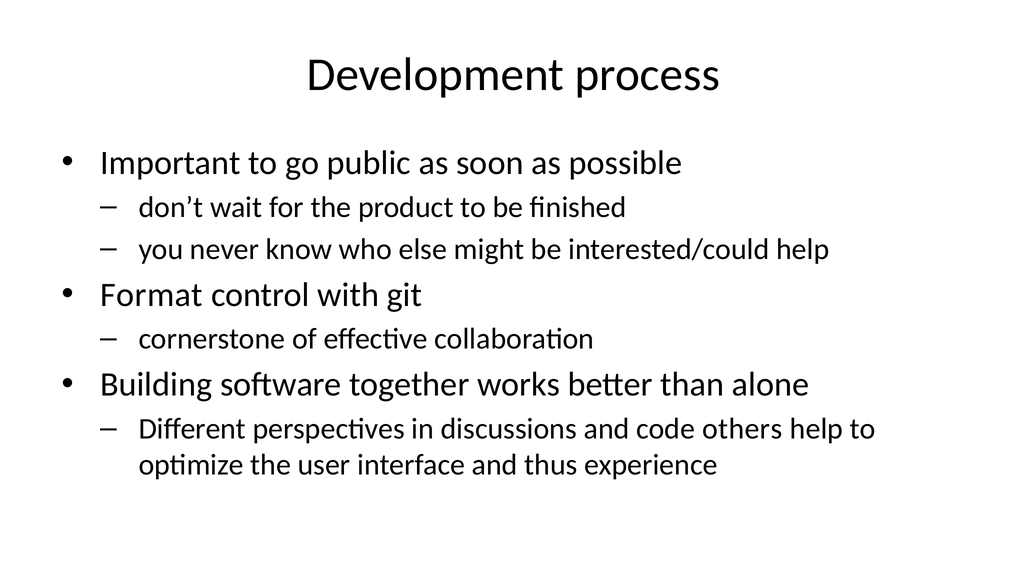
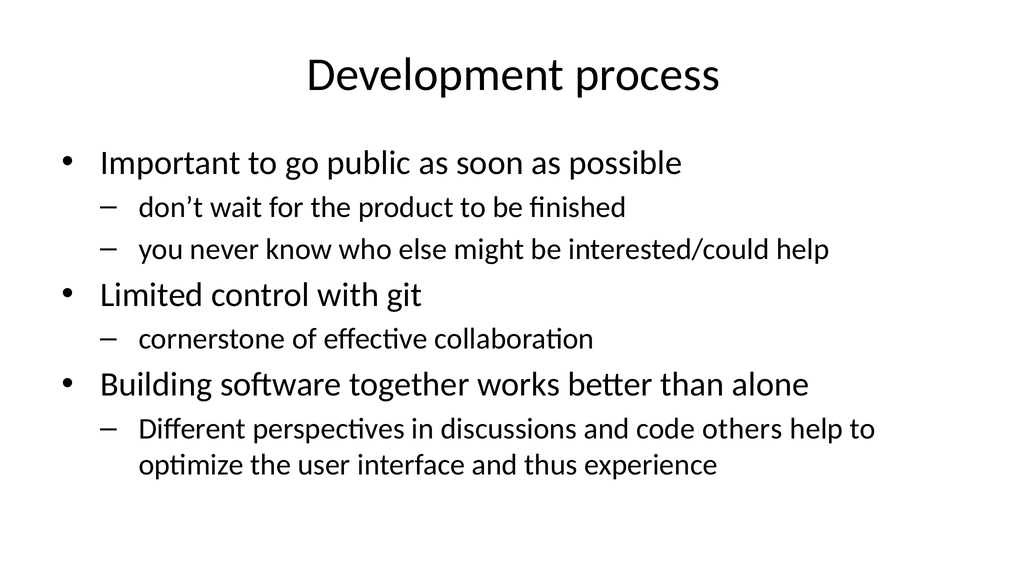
Format: Format -> Limited (152, 295)
